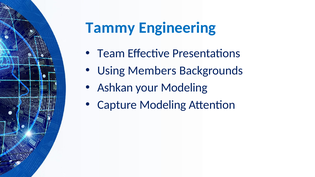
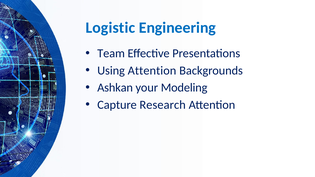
Tammy: Tammy -> Logistic (110, 28)
Using Members: Members -> Attention (152, 71)
Capture Modeling: Modeling -> Research (163, 105)
